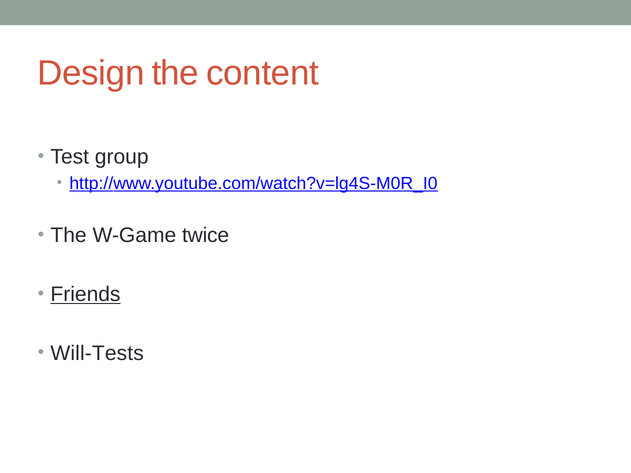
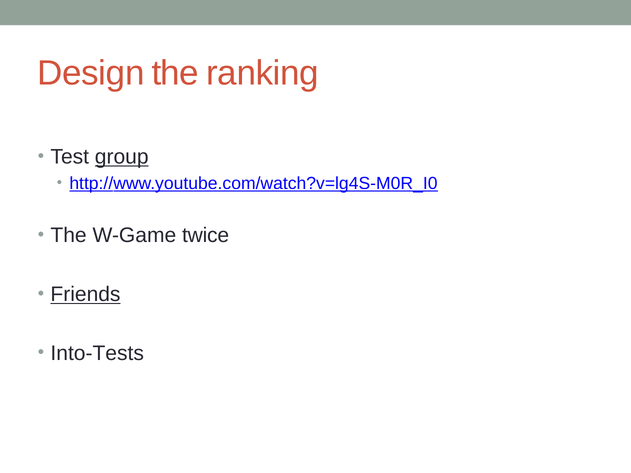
content: content -> ranking (262, 73)
group underline: none -> present (122, 157)
Will-Tests: Will-Tests -> Into-Tests (97, 353)
